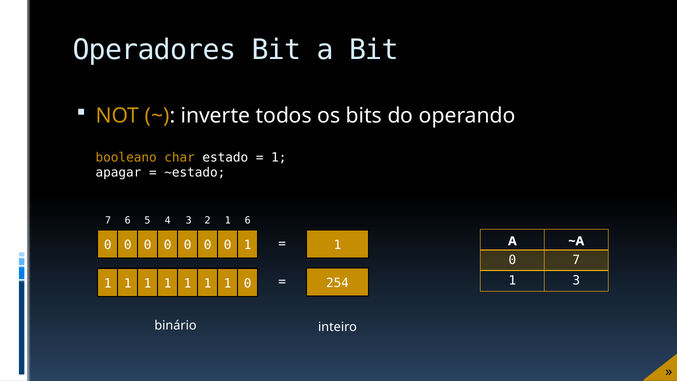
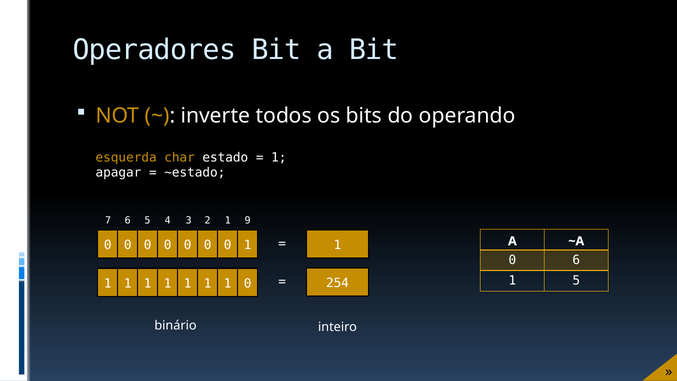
booleano: booleano -> esquerda (126, 157)
1 6: 6 -> 9 (248, 221)
0 7: 7 -> 6 (576, 260)
1 3: 3 -> 5 (576, 280)
